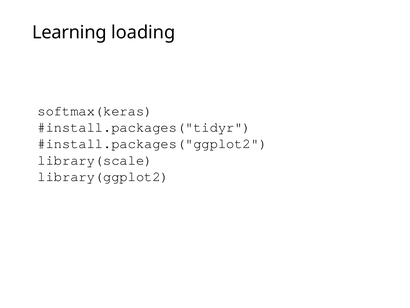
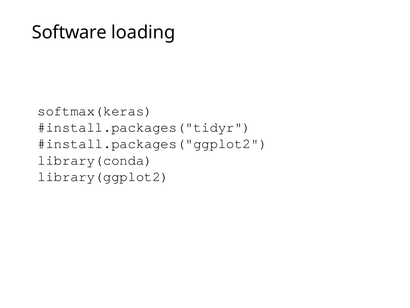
Learning: Learning -> Software (69, 33)
library(scale: library(scale -> library(conda (95, 160)
